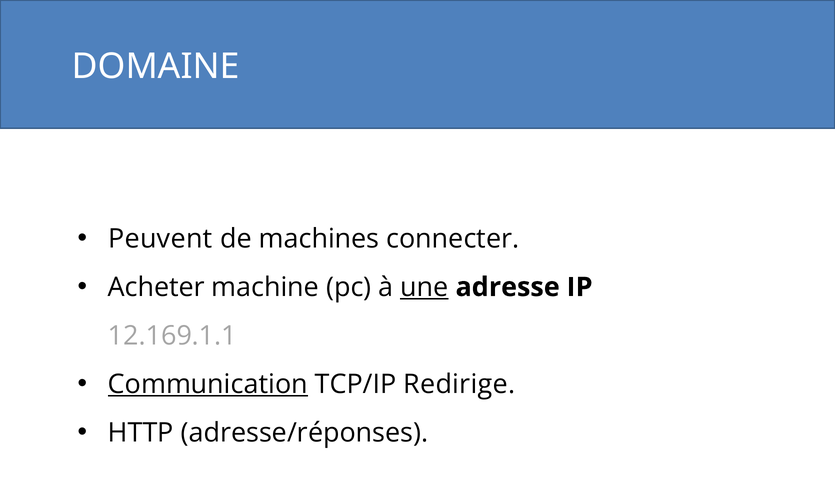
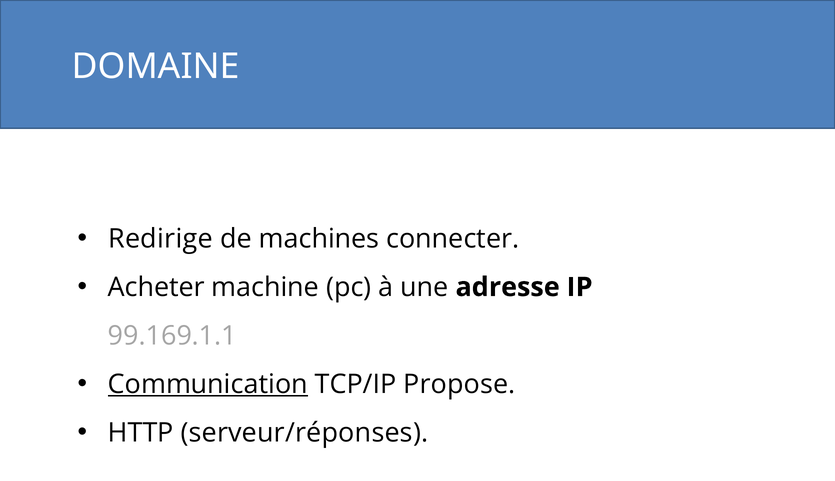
Peuvent: Peuvent -> Redirige (160, 239)
une underline: present -> none (424, 287)
12.169.1.1: 12.169.1.1 -> 99.169.1.1 (172, 336)
Redirige: Redirige -> Propose (459, 384)
adresse/réponses: adresse/réponses -> serveur/réponses (304, 433)
